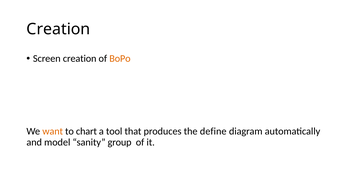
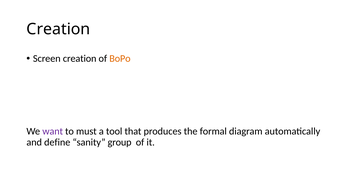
want colour: orange -> purple (53, 131)
chart: chart -> must (86, 131)
define: define -> formal (213, 131)
model: model -> define (57, 142)
